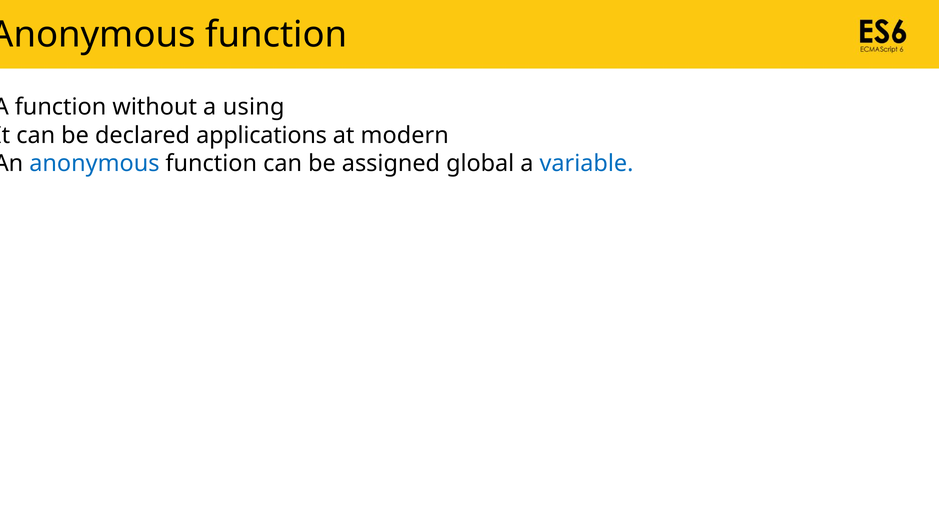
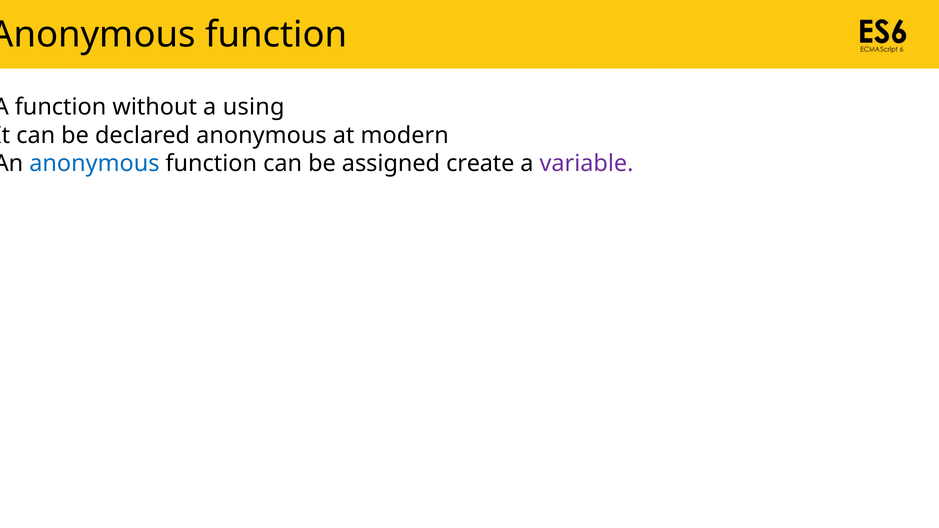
declared applications: applications -> anonymous (261, 135)
global: global -> create (480, 164)
variable colour: blue -> purple (586, 164)
